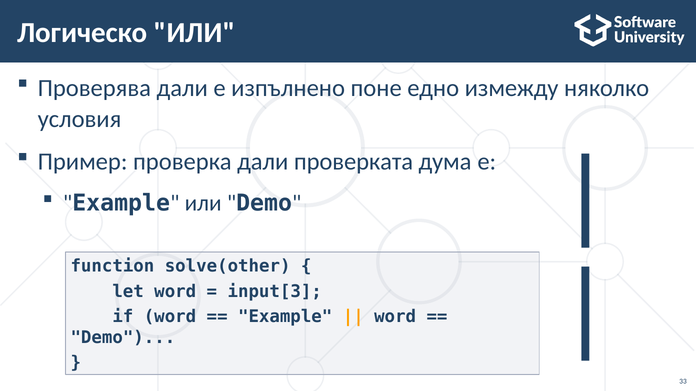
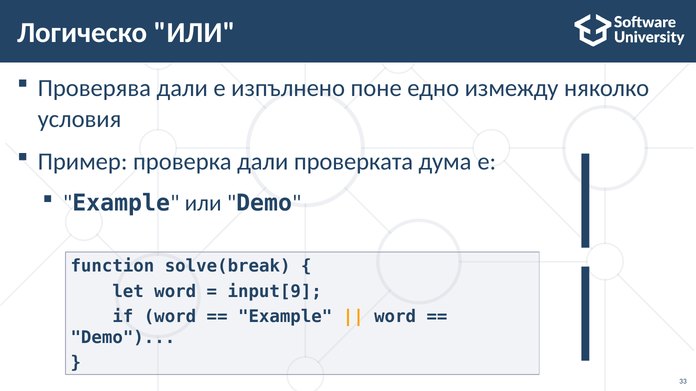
solve(other: solve(other -> solve(break (228, 267)
input[3: input[3 -> input[9 (275, 292)
